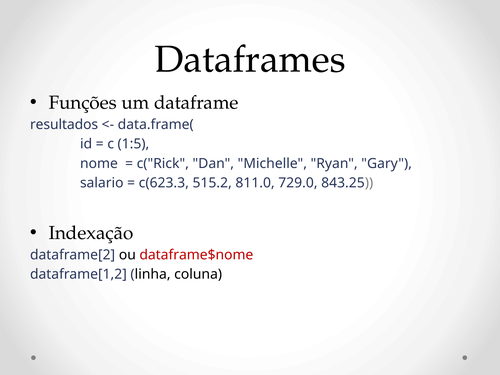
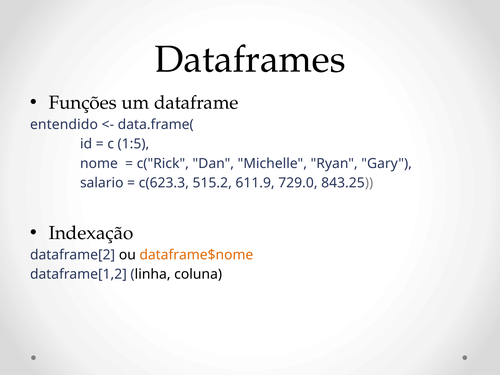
resultados: resultados -> entendido (64, 125)
811.0: 811.0 -> 611.9 (255, 183)
dataframe$nome colour: red -> orange (196, 255)
